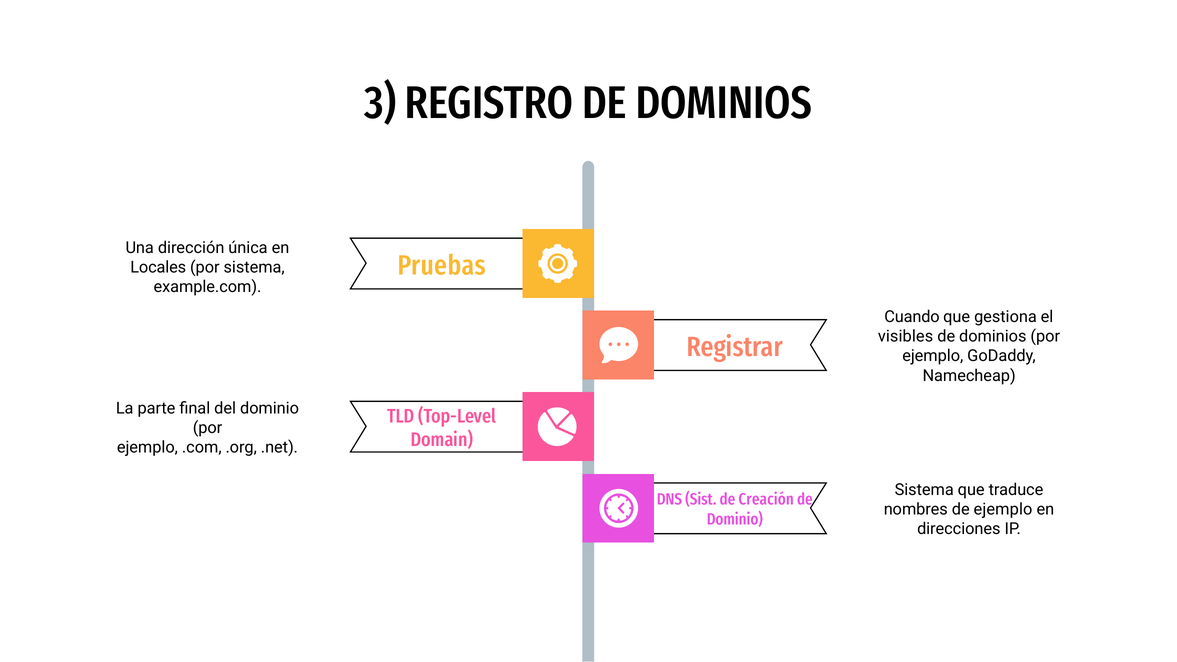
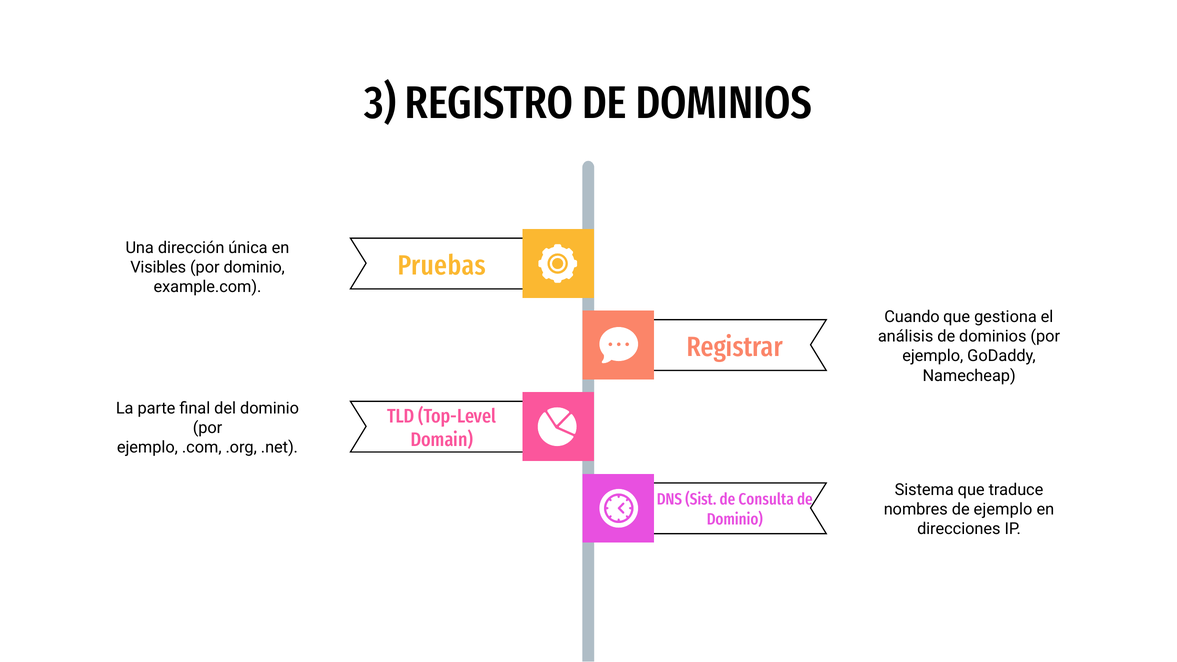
Locales: Locales -> Visibles (158, 267)
por sistema: sistema -> dominio (254, 267)
visibles: visibles -> análisis (906, 336)
Creación: Creación -> Consulta (766, 500)
